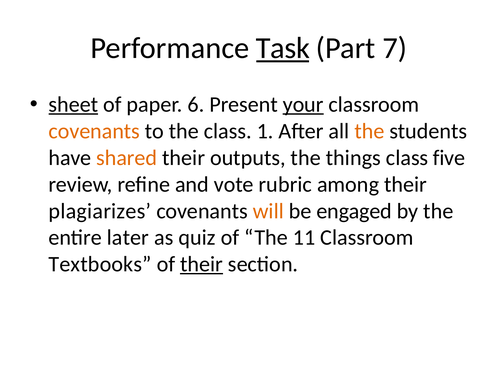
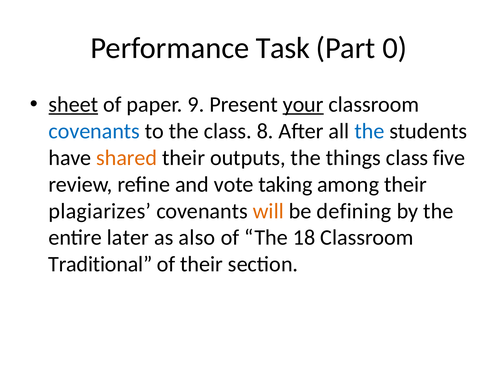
Task underline: present -> none (283, 48)
7: 7 -> 0 (395, 48)
6: 6 -> 9 (196, 104)
covenants colour: orange -> blue (94, 131)
1: 1 -> 8 (265, 131)
the colour: orange -> blue (369, 131)
rubric: rubric -> taking (285, 184)
engaged: engaged -> defining (354, 211)
quiz: quiz -> also (197, 237)
11: 11 -> 18 (304, 237)
Textbooks: Textbooks -> Traditional (100, 264)
their underline: present -> none (202, 264)
